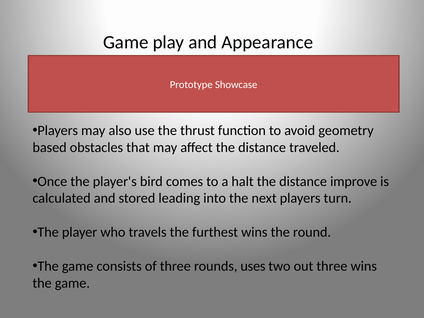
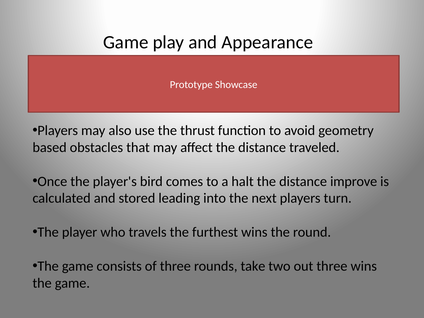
uses: uses -> take (253, 266)
